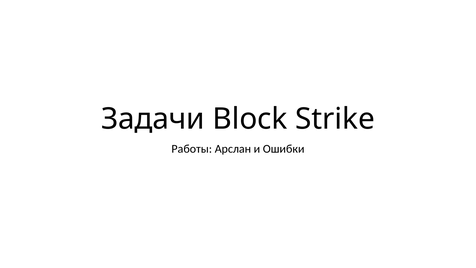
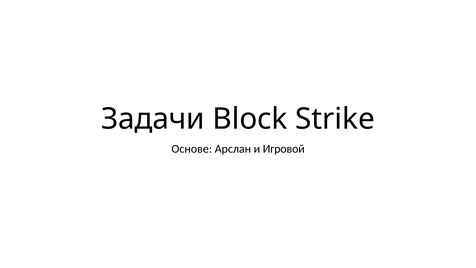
Работы: Работы -> Основе (192, 149)
Ошибки: Ошибки -> Игровой (284, 149)
